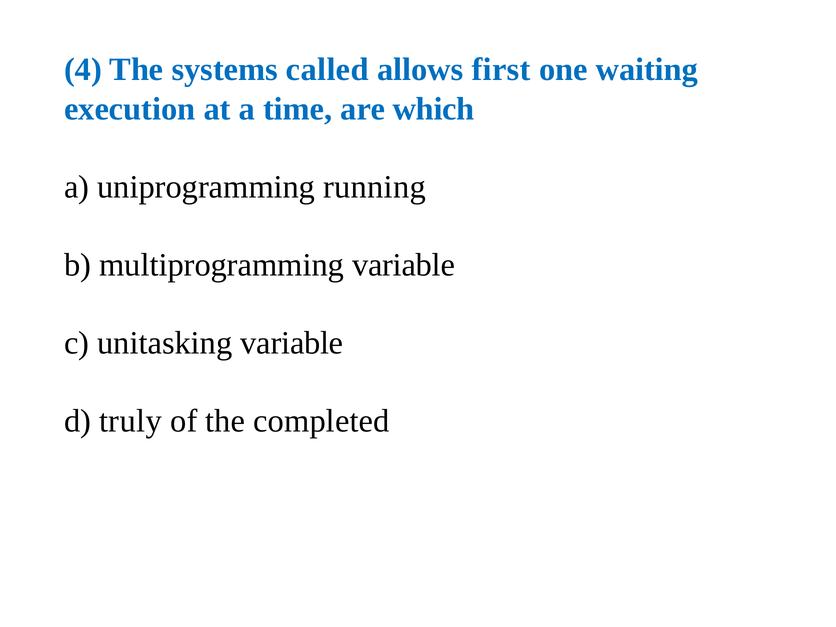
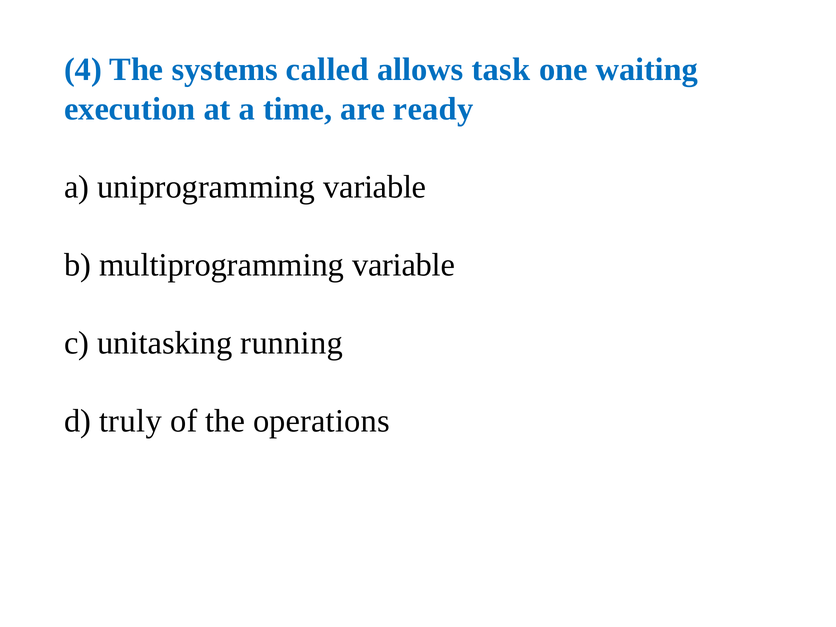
first: first -> task (501, 70)
which: which -> ready (433, 109)
uniprogramming running: running -> variable (375, 187)
unitasking variable: variable -> running (292, 343)
completed: completed -> operations (321, 421)
